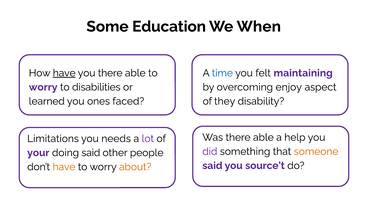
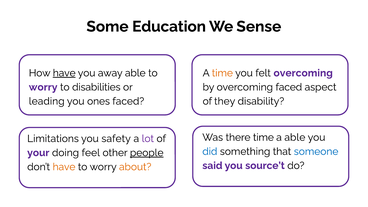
When: When -> Sense (259, 27)
you there: there -> away (110, 73)
time colour: blue -> orange (222, 73)
felt maintaining: maintaining -> overcoming (303, 73)
overcoming enjoy: enjoy -> faced (289, 87)
learned: learned -> leading (47, 101)
Was there able: able -> time (263, 137)
a help: help -> able (295, 137)
needs: needs -> safety (116, 139)
did colour: purple -> blue (210, 151)
someone colour: orange -> blue (316, 151)
doing said: said -> feel (91, 153)
people underline: none -> present (147, 153)
